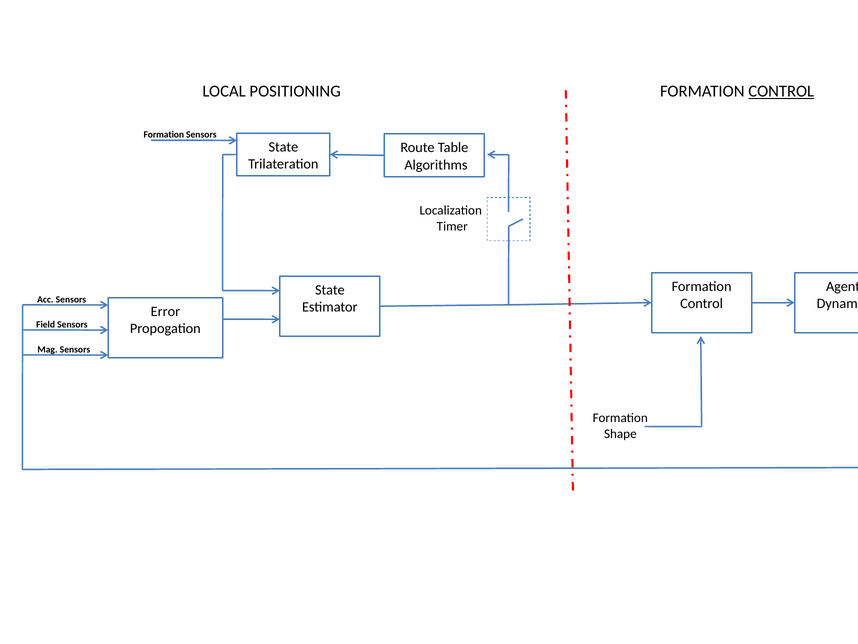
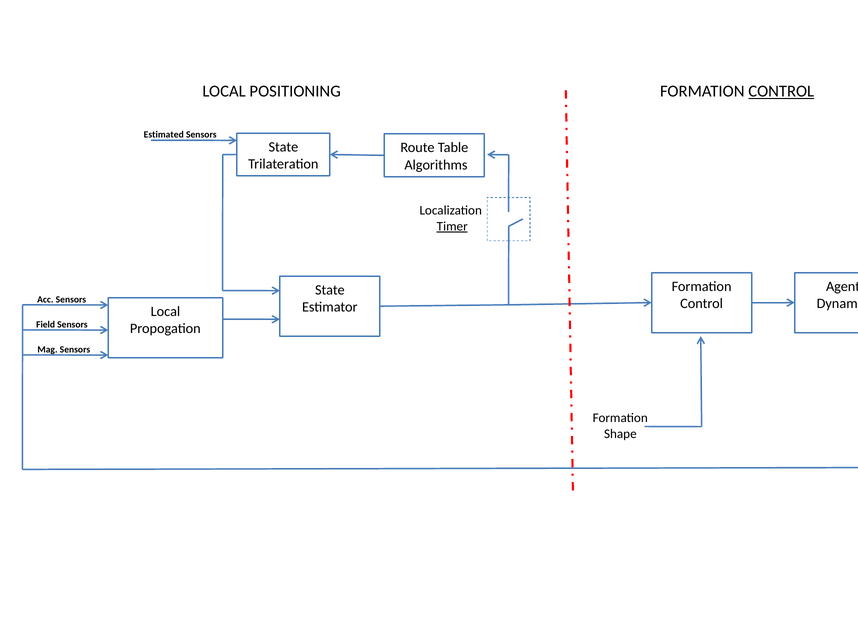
Formation: Formation -> Estimated (164, 134)
Timer underline: none -> present (452, 226)
Error: Error -> Local (165, 311)
